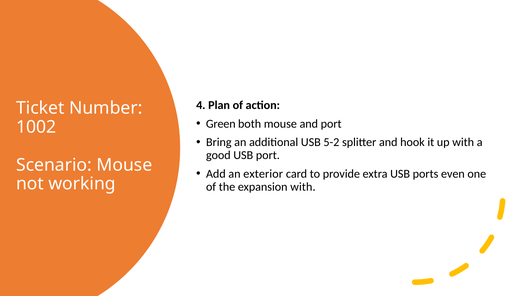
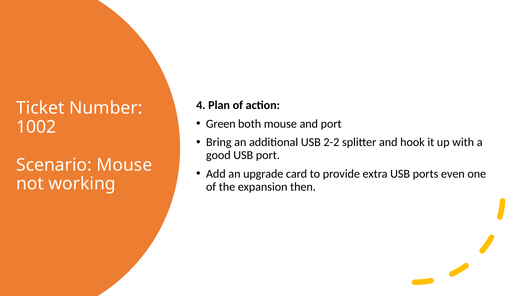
5-2: 5-2 -> 2-2 (331, 142)
exterior: exterior -> upgrade (263, 174)
expansion with: with -> then (303, 187)
